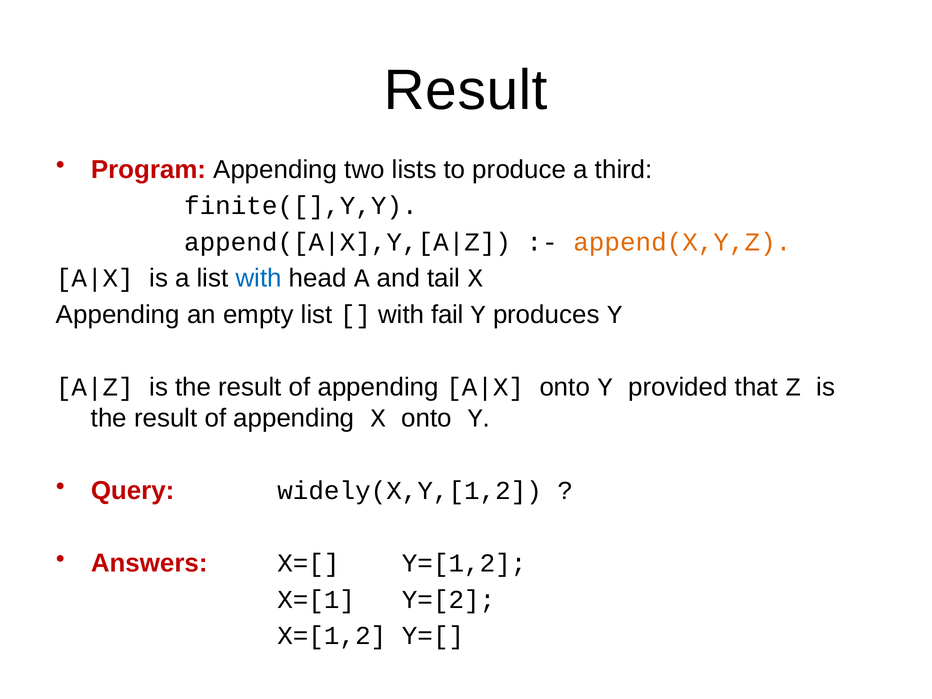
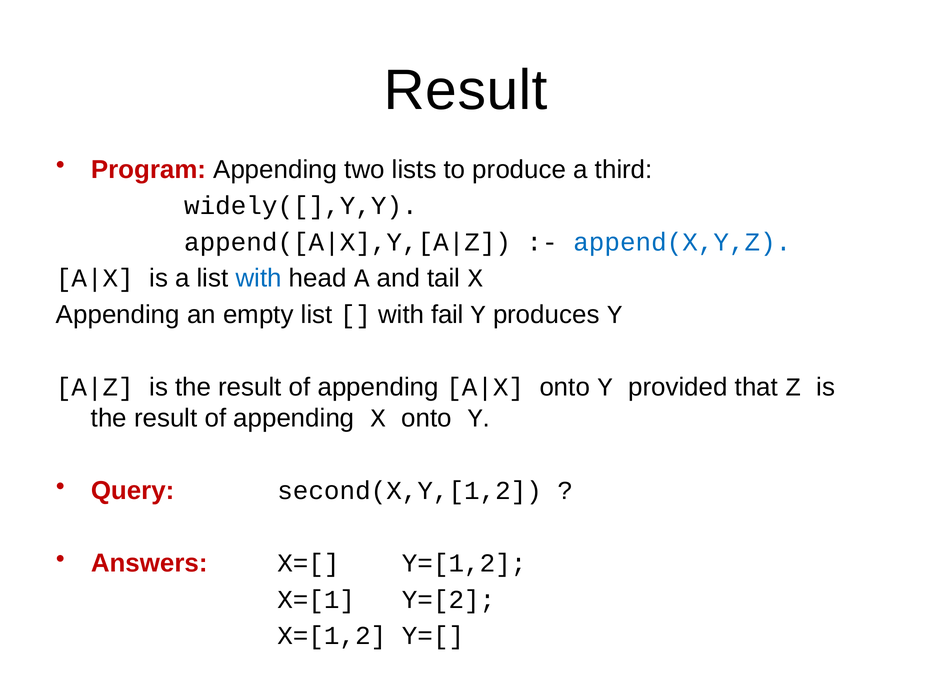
finite([],Y,Y: finite([],Y,Y -> widely([],Y,Y (301, 206)
append(X,Y,Z colour: orange -> blue (682, 242)
widely(X,Y,[1,2: widely(X,Y,[1,2 -> second(X,Y,[1,2 (410, 491)
